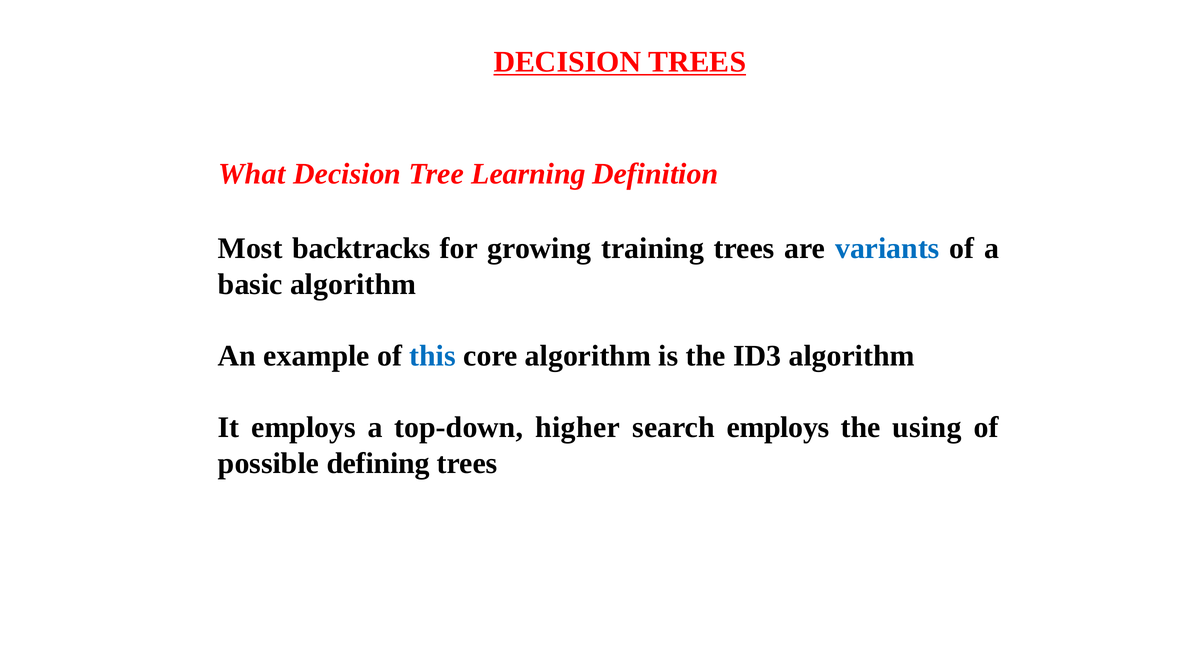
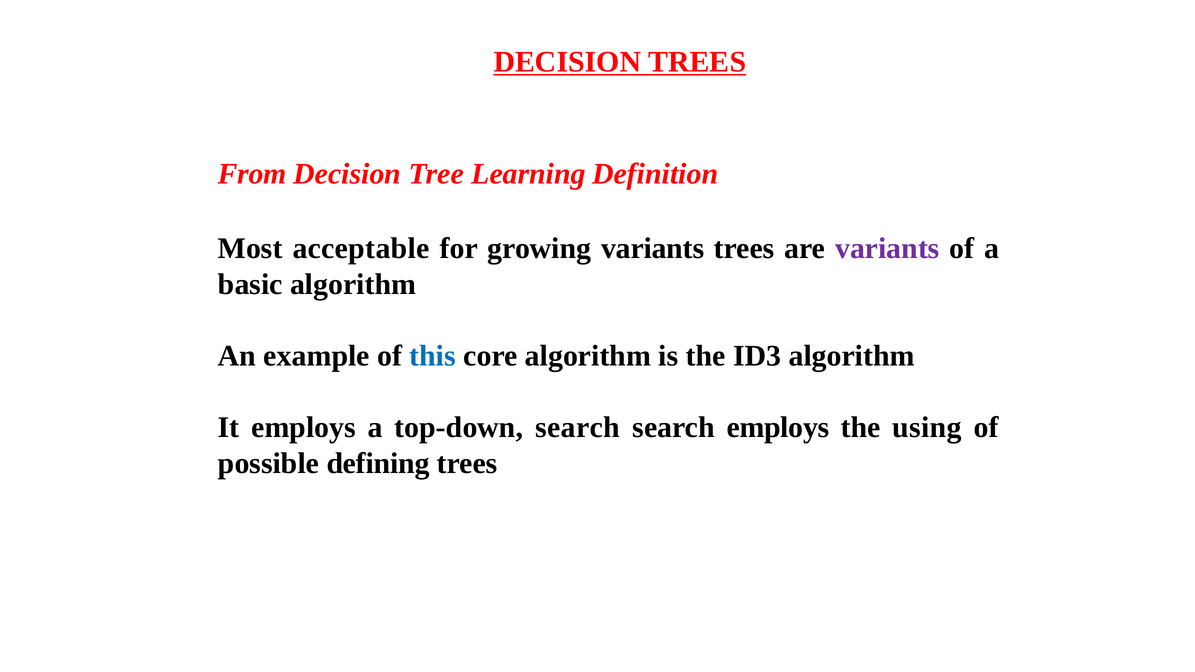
What: What -> From (252, 174)
backtracks: backtracks -> acceptable (361, 248)
growing training: training -> variants (653, 248)
variants colour: blue -> purple (887, 248)
top-down higher: higher -> search (578, 428)
